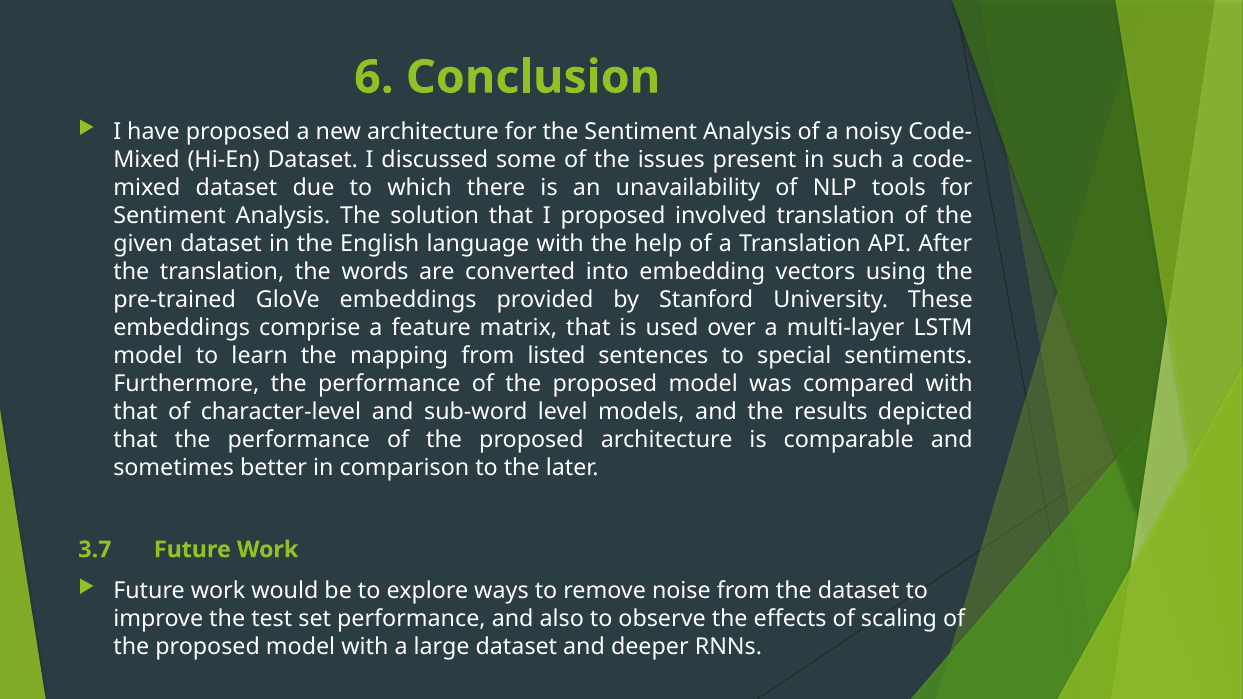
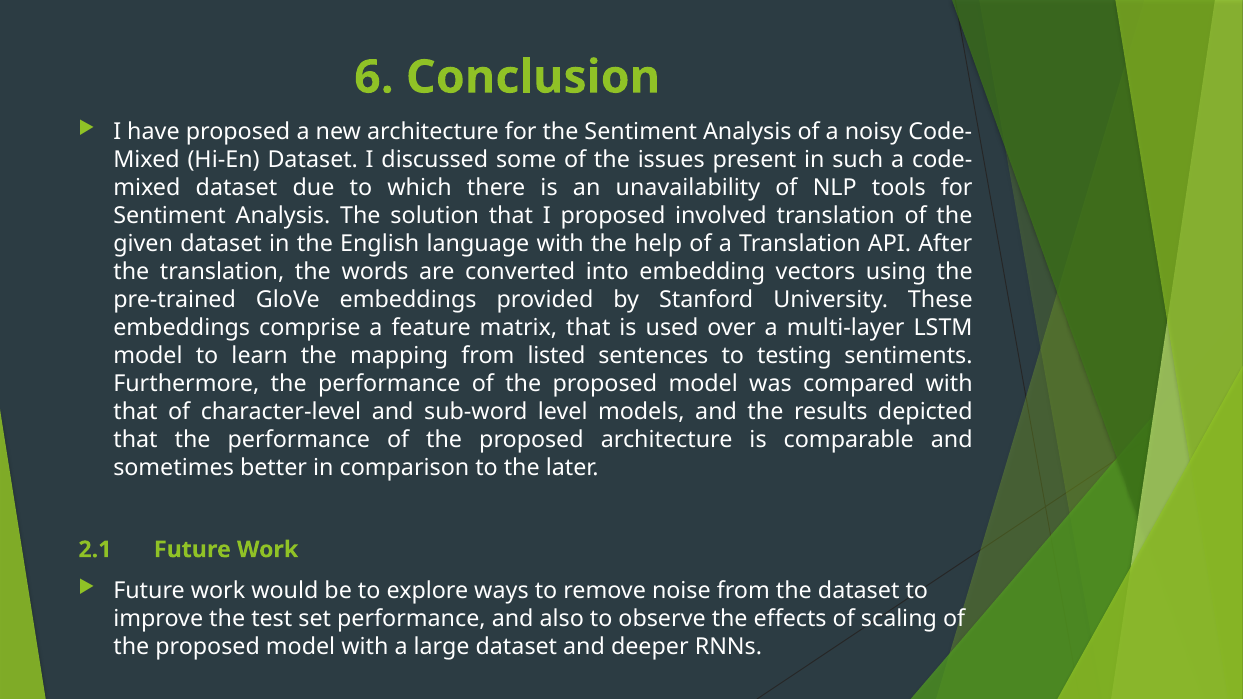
special: special -> testing (794, 356)
3.7: 3.7 -> 2.1 (95, 550)
